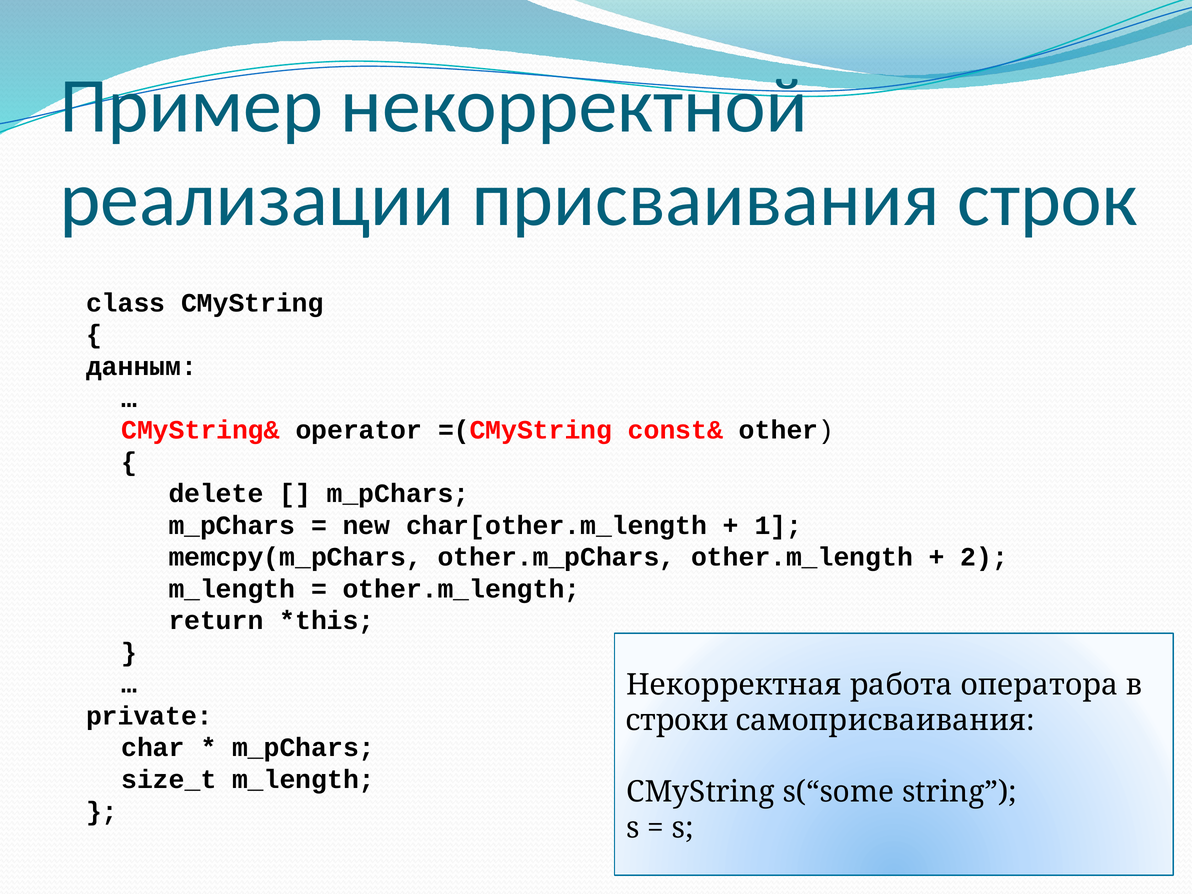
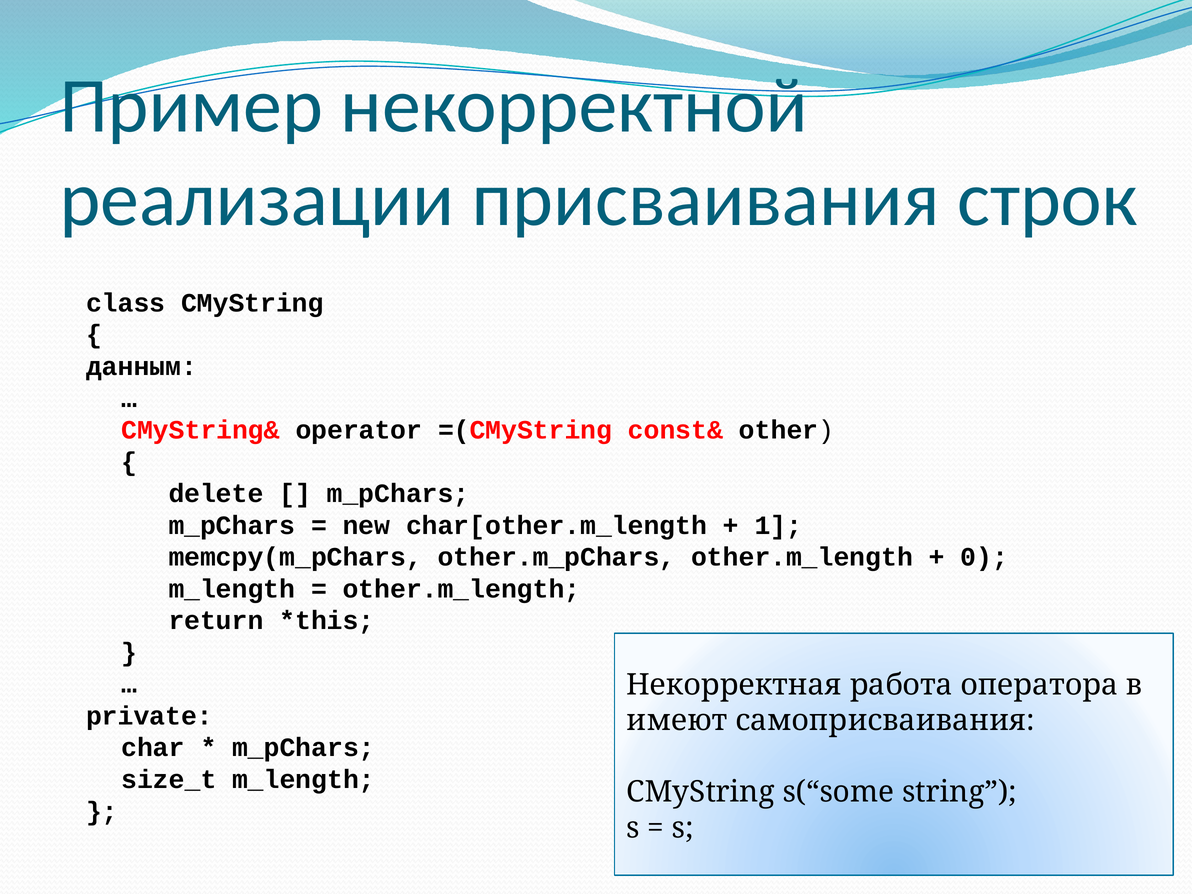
2: 2 -> 0 (984, 557)
строки: строки -> имеют (677, 721)
